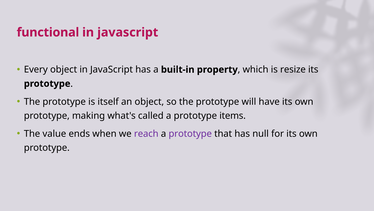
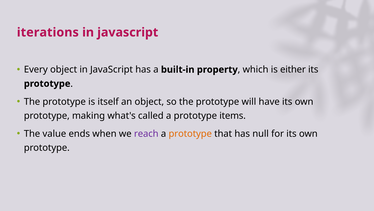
functional: functional -> iterations (48, 32)
resize: resize -> either (293, 69)
prototype colour: purple -> orange (190, 133)
